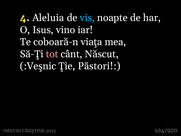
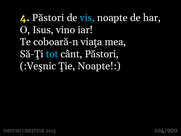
4 Aleluia: Aleluia -> Păstori (48, 18)
tot colour: pink -> light blue (52, 54)
cânt Născut: Născut -> Păstori (102, 54)
Ţie Păstori: Păstori -> Noapte (99, 66)
